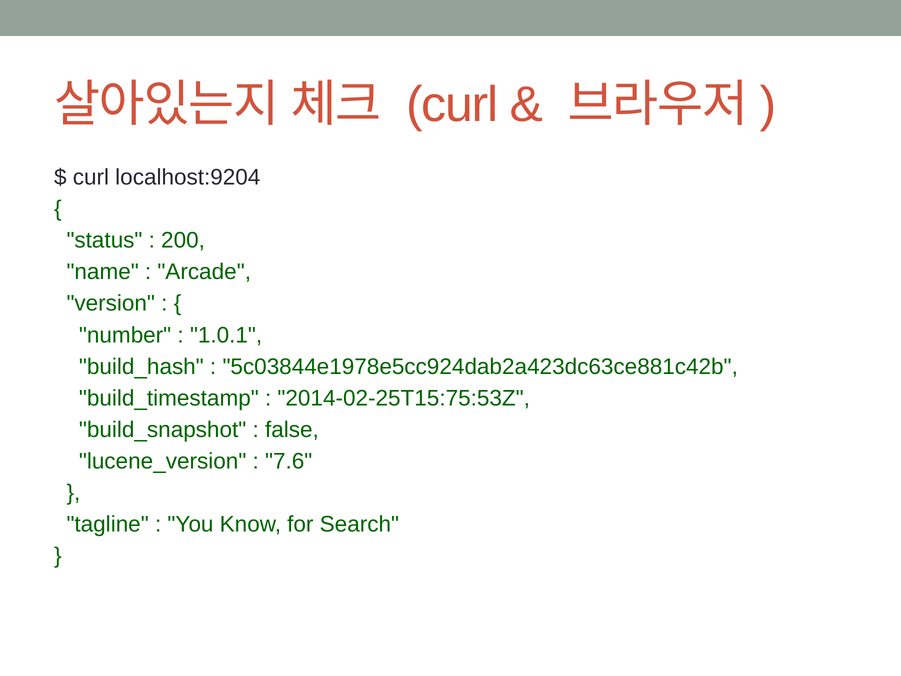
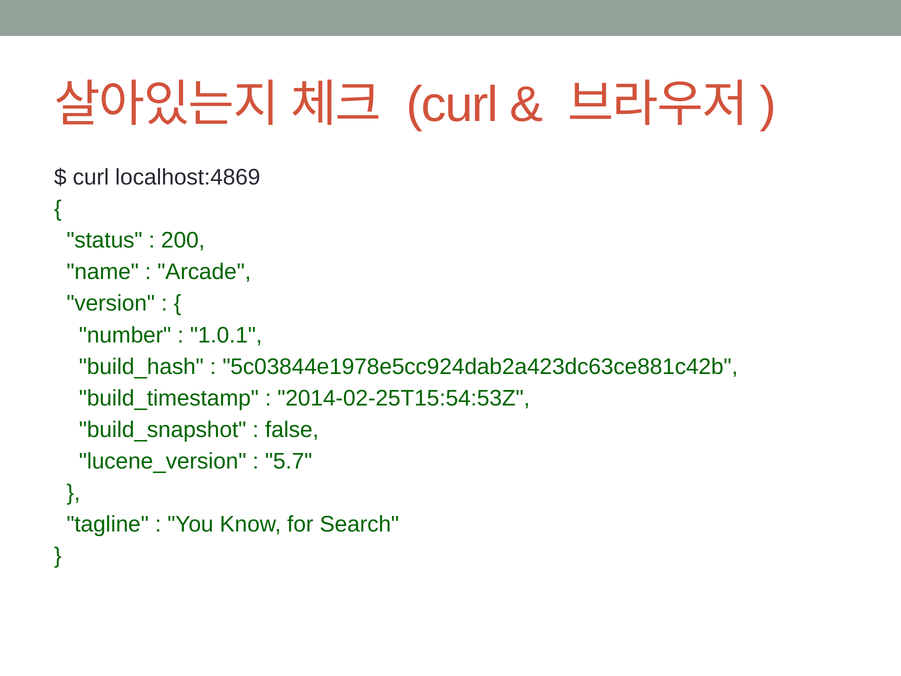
localhost:9204: localhost:9204 -> localhost:4869 (188, 177)
2014-02-25T15:75:53Z: 2014-02-25T15:75:53Z -> 2014-02-25T15:54:53Z (404, 398)
7.6: 7.6 -> 5.7 (289, 461)
